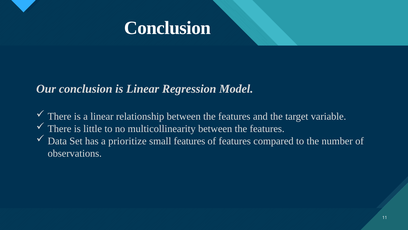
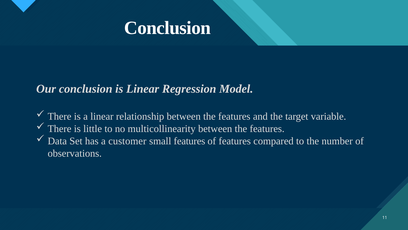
prioritize: prioritize -> customer (127, 141)
